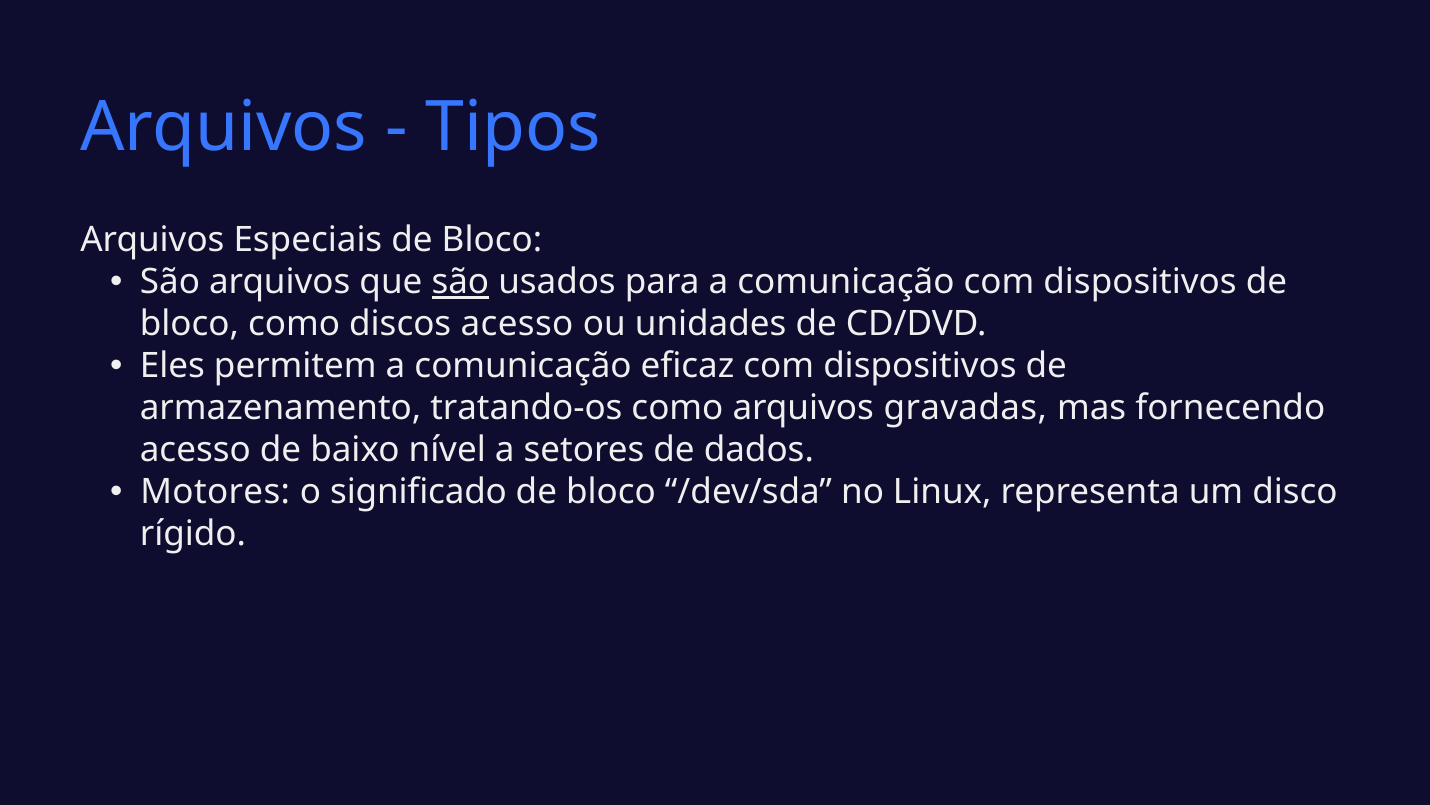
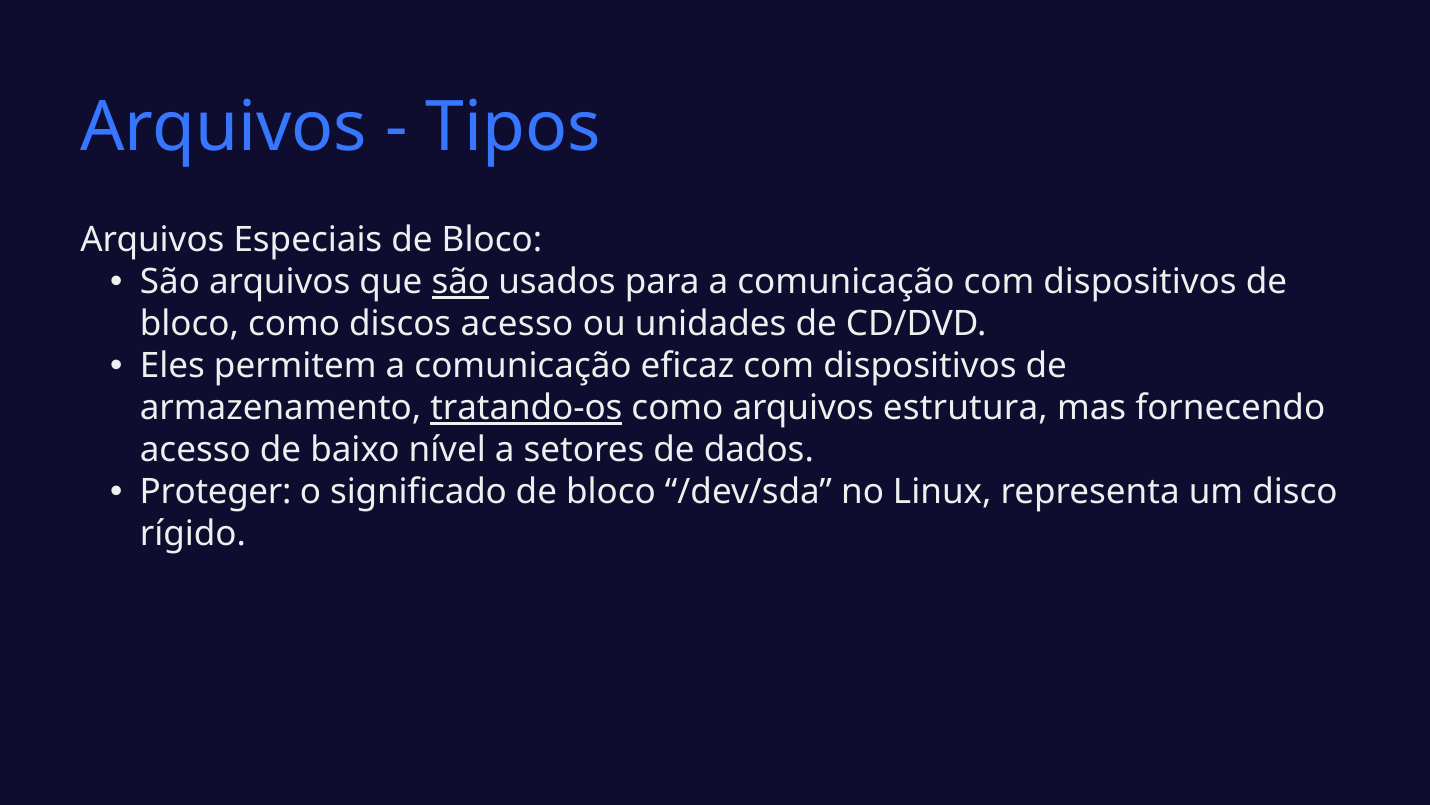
tratando-os underline: none -> present (526, 408)
gravadas: gravadas -> estrutura (965, 408)
Motores: Motores -> Proteger (216, 492)
